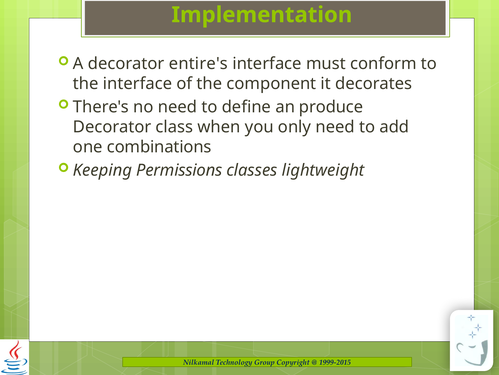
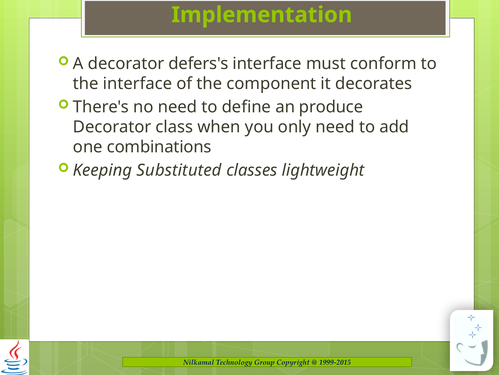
entire's: entire's -> defers's (199, 64)
Permissions: Permissions -> Substituted (179, 170)
